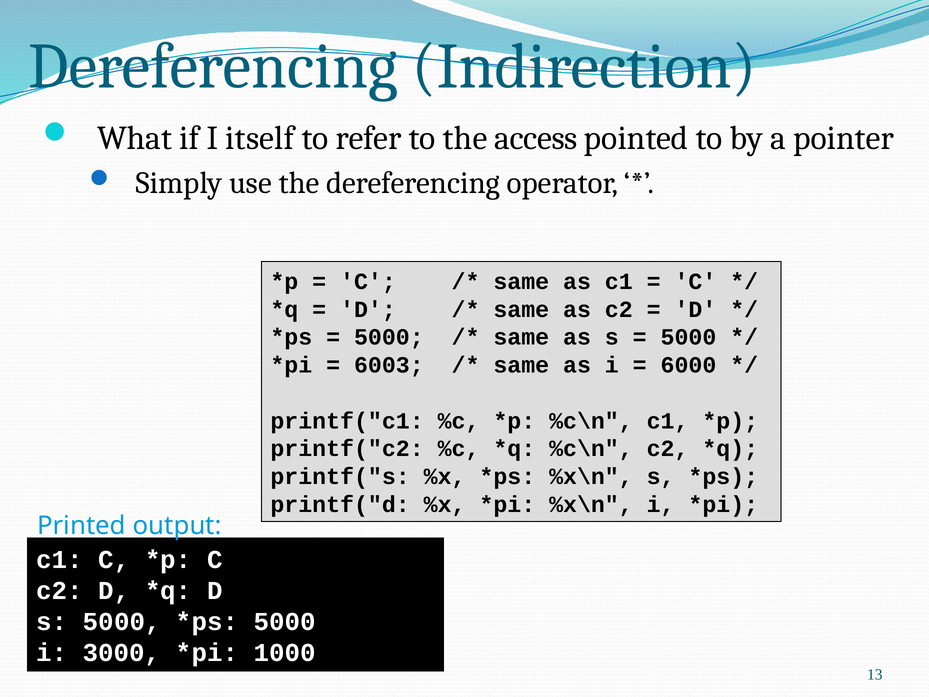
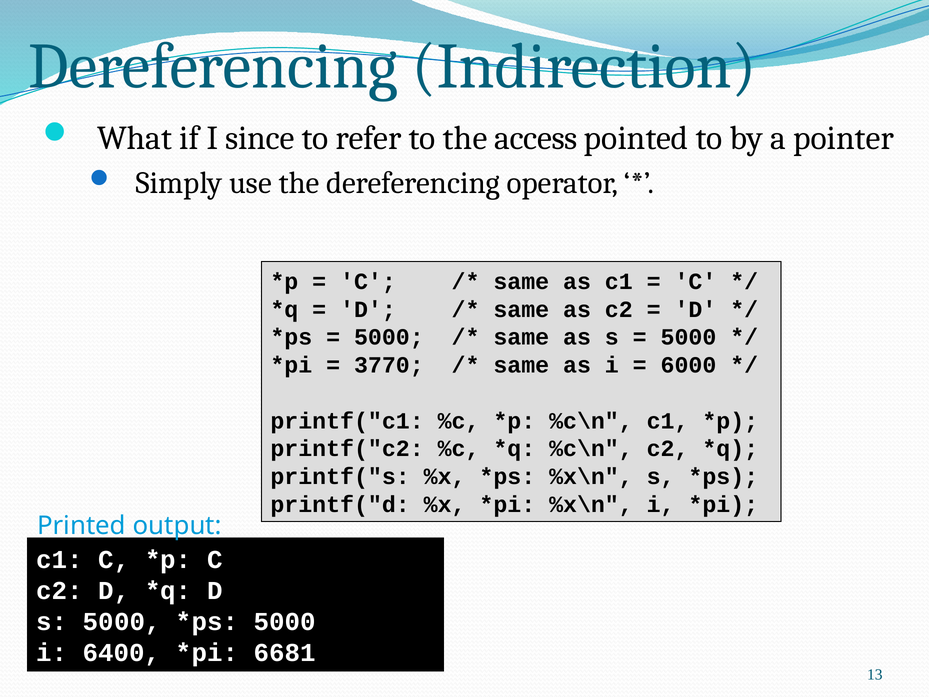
itself: itself -> since (260, 138)
6003: 6003 -> 3770 (389, 365)
3000: 3000 -> 6400 (122, 653)
1000: 1000 -> 6681 (285, 653)
